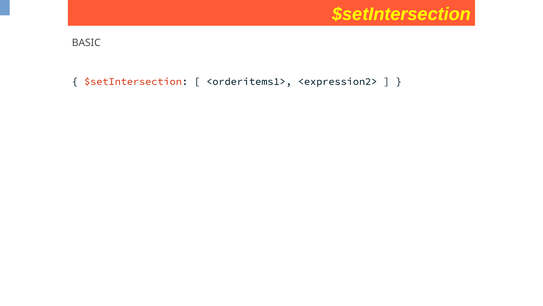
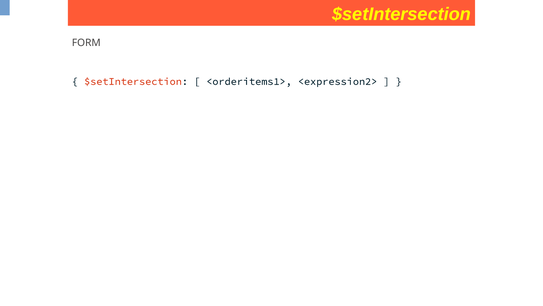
BASIC: BASIC -> FORM (86, 43)
